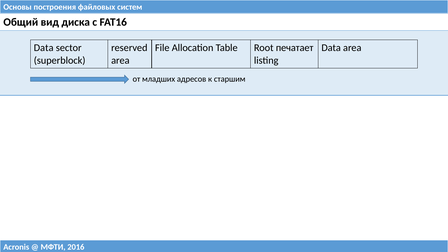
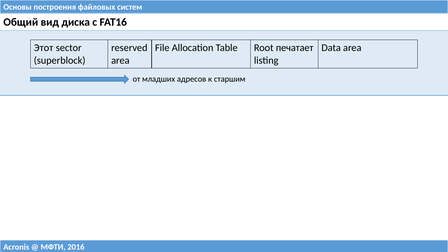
Data: Data -> Этот (44, 48)
